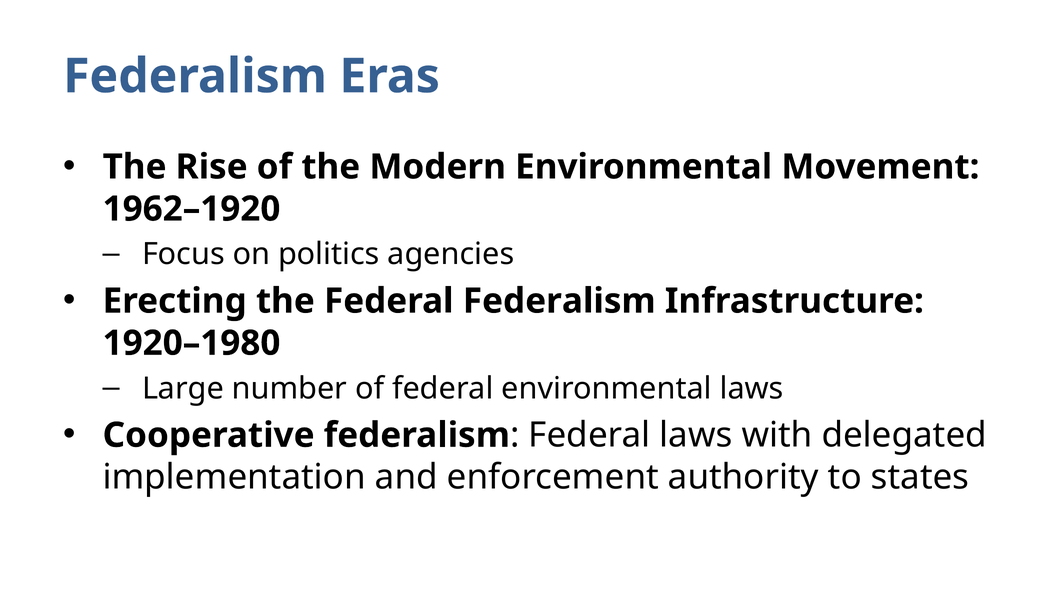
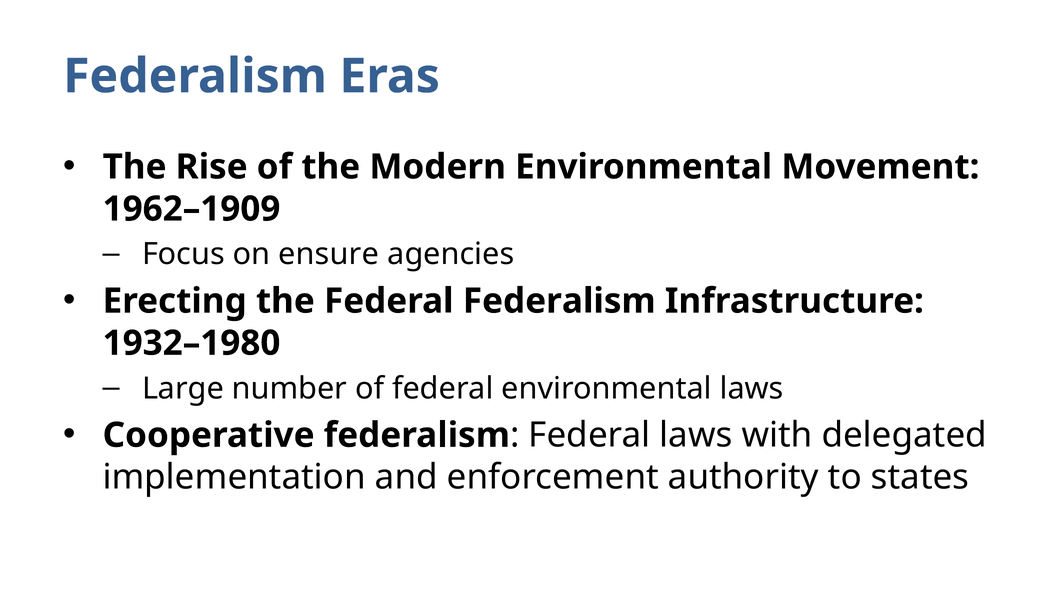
1962–1920: 1962–1920 -> 1962–1909 (191, 209)
politics: politics -> ensure (329, 254)
1920–1980: 1920–1980 -> 1932–1980 (191, 343)
